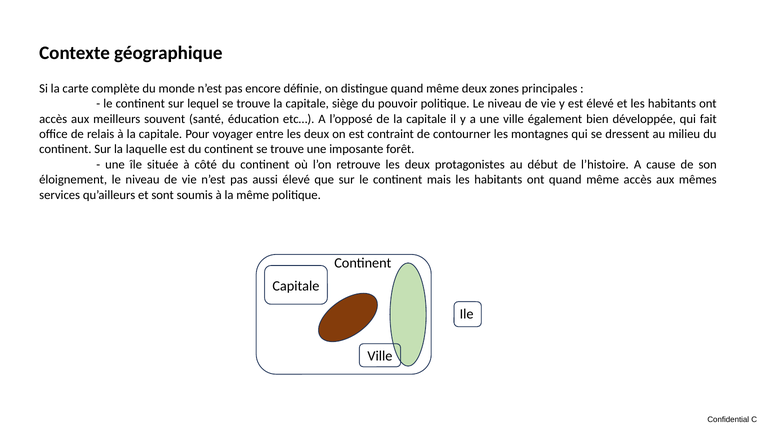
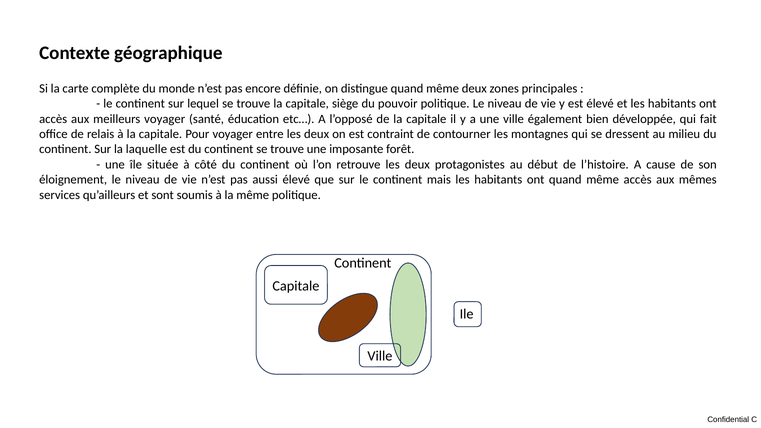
meilleurs souvent: souvent -> voyager (165, 119)
